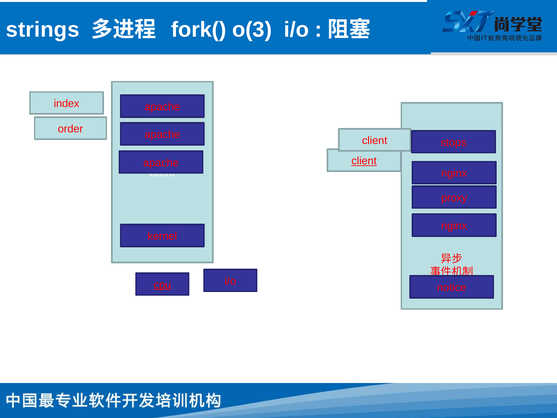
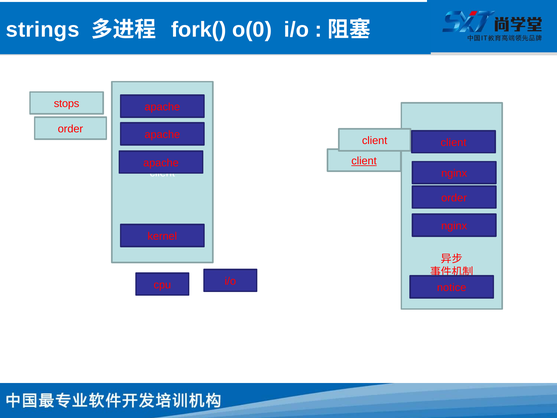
o(3: o(3 -> o(0 (252, 30)
index: index -> stops (67, 104)
stops: stops -> client (454, 142)
proxy: proxy -> order (454, 198)
cpu underline: present -> none (162, 285)
